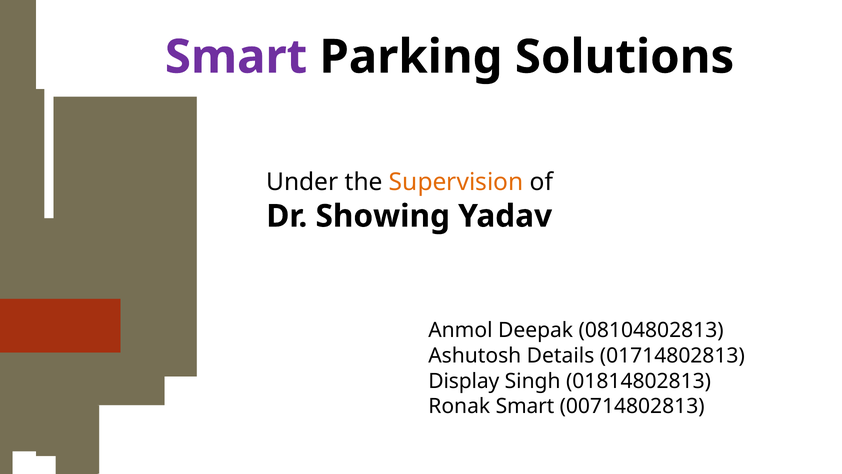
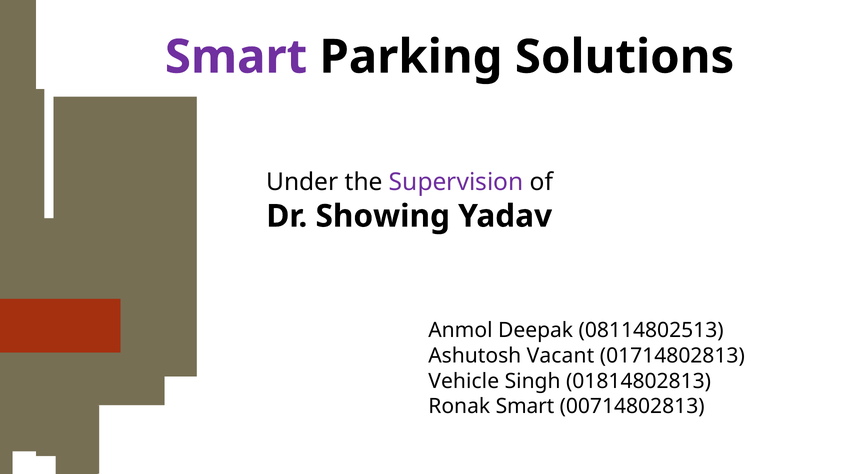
Supervision colour: orange -> purple (456, 182)
08104802813: 08104802813 -> 08114802513 (651, 330)
Details: Details -> Vacant (560, 355)
Display: Display -> Vehicle (464, 381)
